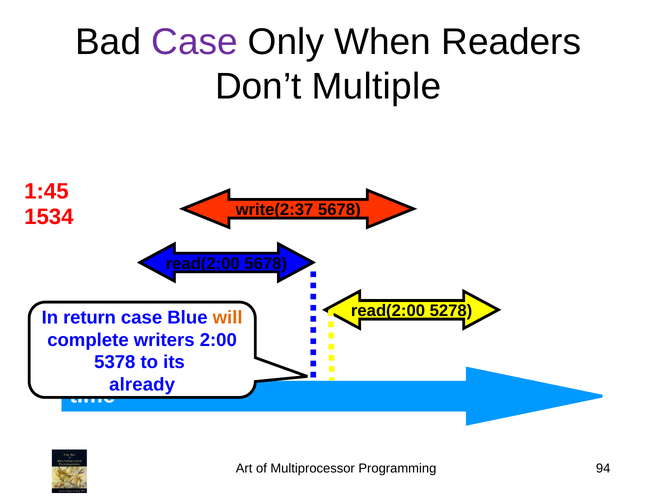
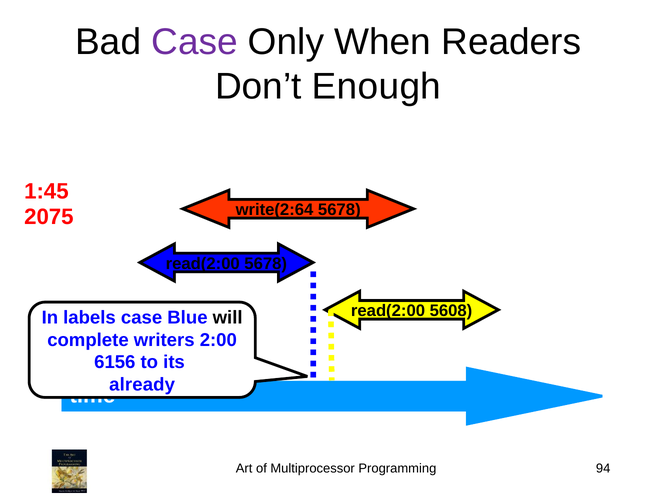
Multiple: Multiple -> Enough (376, 87)
write(2:37: write(2:37 -> write(2:64 (274, 210)
1534: 1534 -> 2075 (49, 217)
5278: 5278 -> 5608 (451, 311)
return: return -> labels (89, 317)
will colour: orange -> black (228, 317)
5378: 5378 -> 6156 (115, 362)
